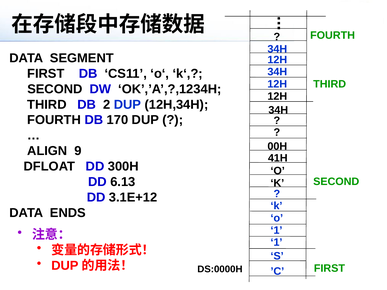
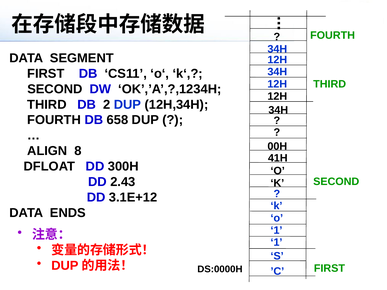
170: 170 -> 658 (117, 120)
9: 9 -> 8 (78, 151)
6.13: 6.13 -> 2.43 (123, 182)
